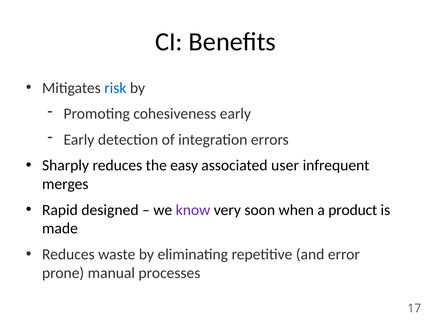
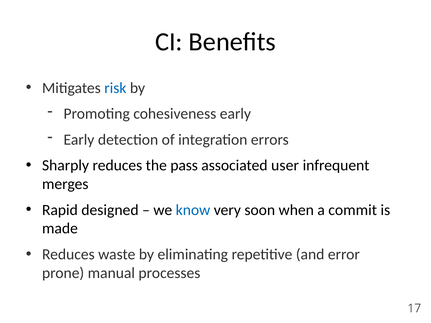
easy: easy -> pass (184, 166)
know colour: purple -> blue (193, 210)
product: product -> commit (353, 210)
